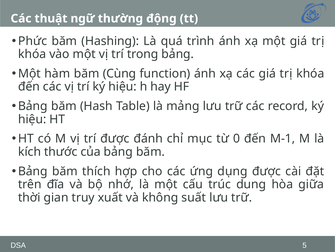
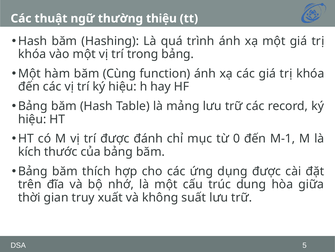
động: động -> thiệu (161, 18)
Phức: Phức -> Hash (33, 41)
